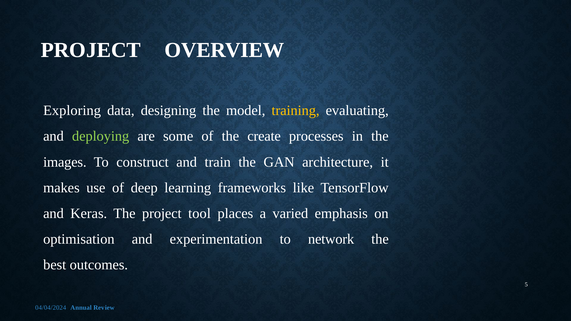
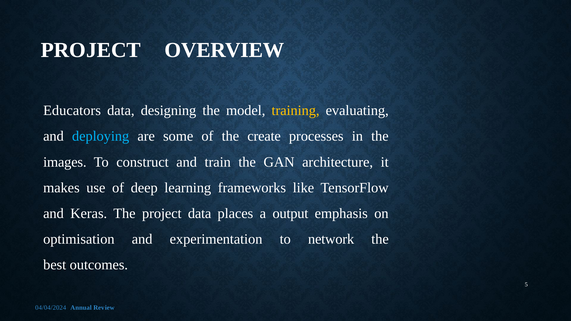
Exploring: Exploring -> Educators (72, 111)
deploying colour: light green -> light blue (101, 136)
project tool: tool -> data (200, 213)
varied: varied -> output (290, 213)
